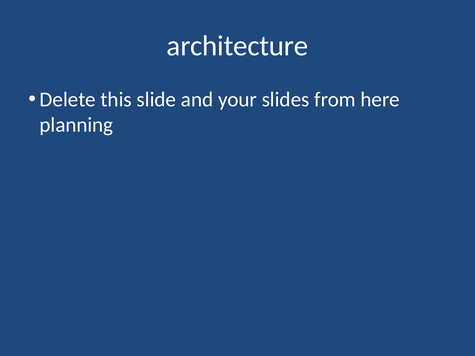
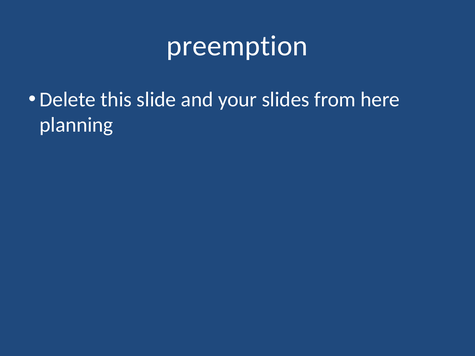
architecture: architecture -> preemption (237, 46)
